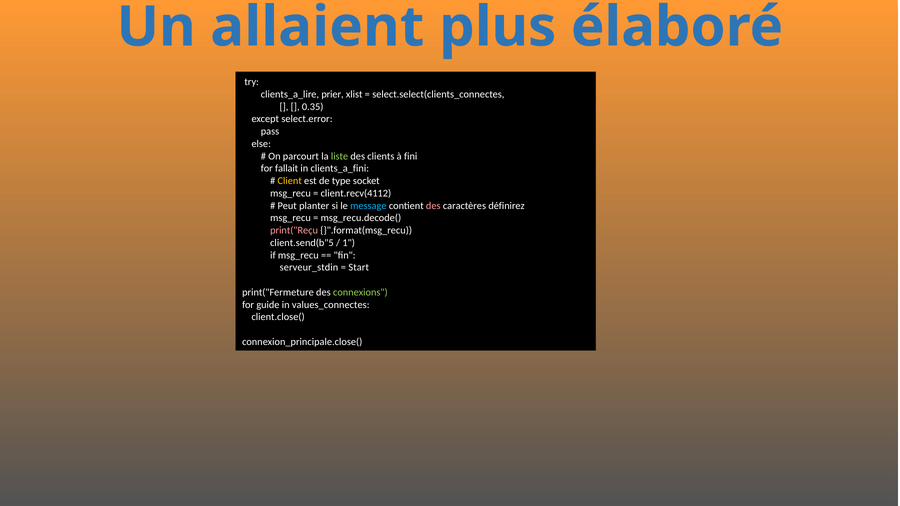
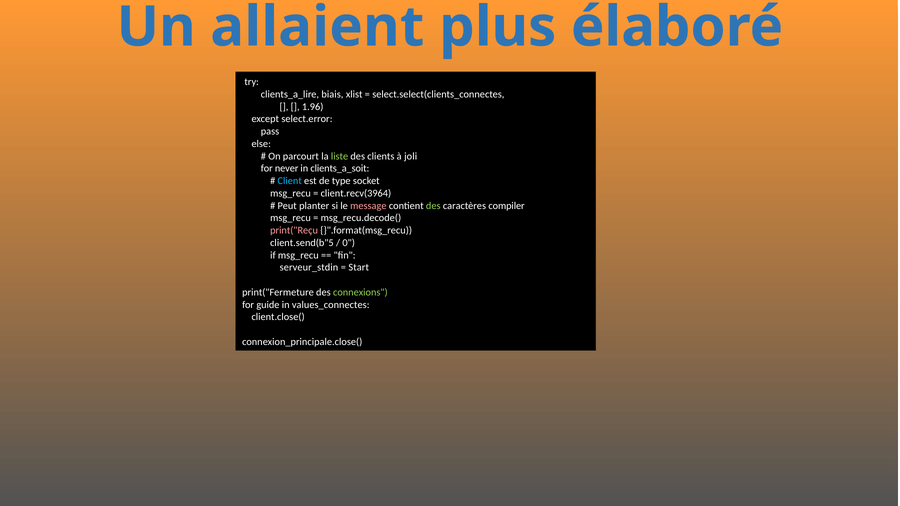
prier: prier -> biais (332, 94)
0.35: 0.35 -> 1.96 (313, 107)
fini: fini -> joli (411, 156)
fallait: fallait -> never (287, 169)
clients_a_fini: clients_a_fini -> clients_a_soit (340, 169)
Client colour: yellow -> light blue (290, 181)
client.recv(4112: client.recv(4112 -> client.recv(3964 (356, 193)
message colour: light blue -> pink (368, 206)
des colour: pink -> light green (433, 206)
définirez: définirez -> compiler (507, 206)
1: 1 -> 0 (349, 243)
